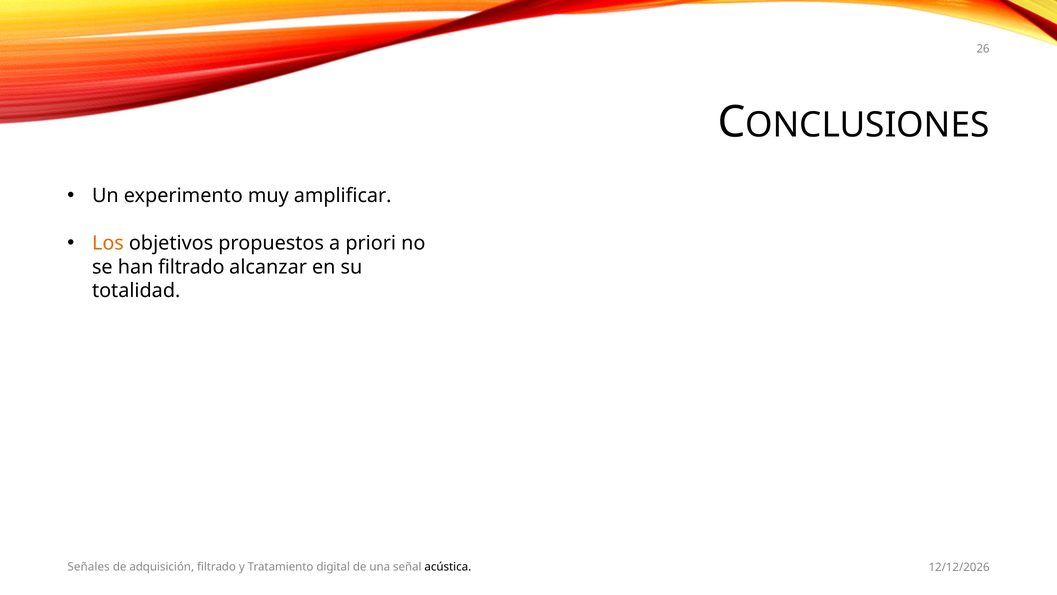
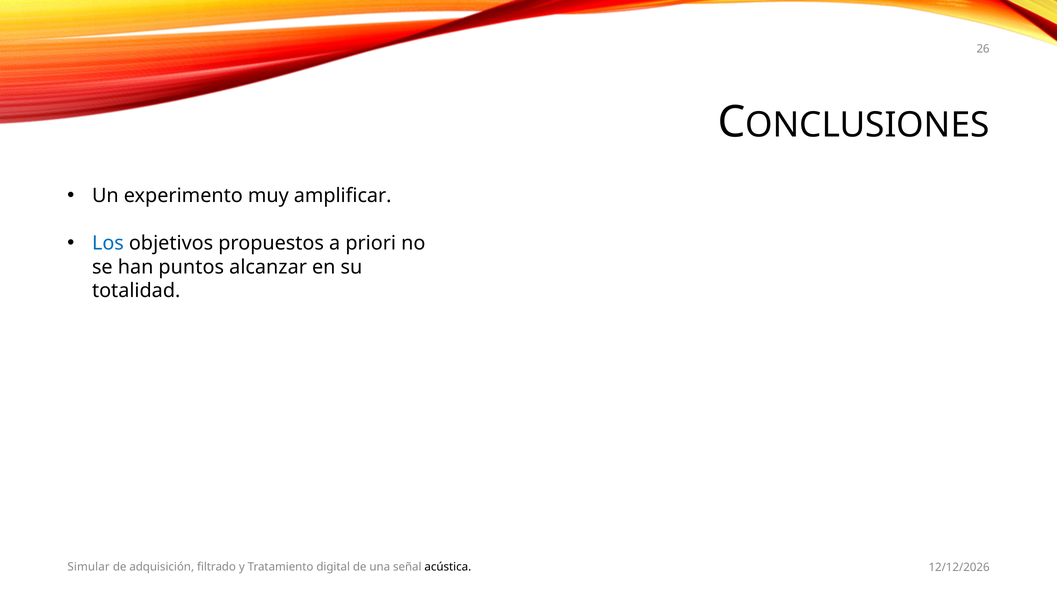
Los colour: orange -> blue (108, 243)
han filtrado: filtrado -> puntos (191, 267)
Señales: Señales -> Simular (89, 567)
